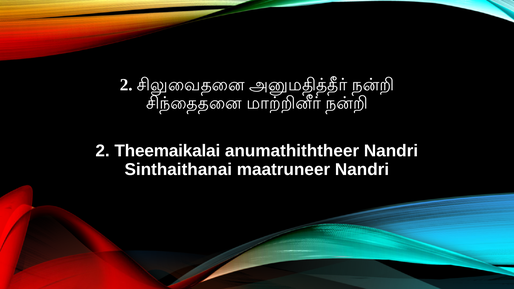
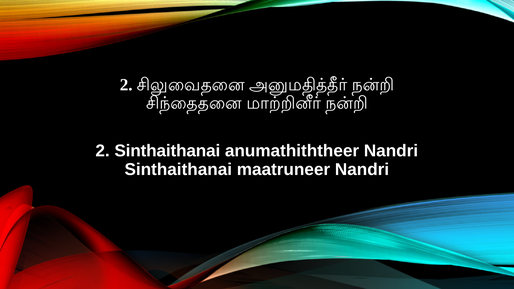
2 Theemaikalai: Theemaikalai -> Sinthaithanai (167, 151)
